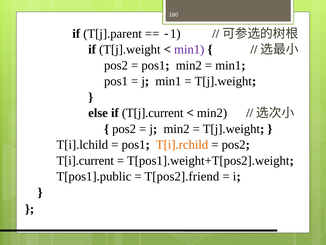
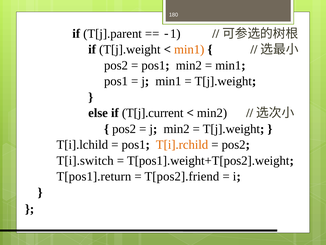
min1 colour: purple -> orange (189, 49)
T[i].current: T[i].current -> T[i].switch (85, 160)
T[pos1].public: T[pos1].public -> T[pos1].return (94, 176)
